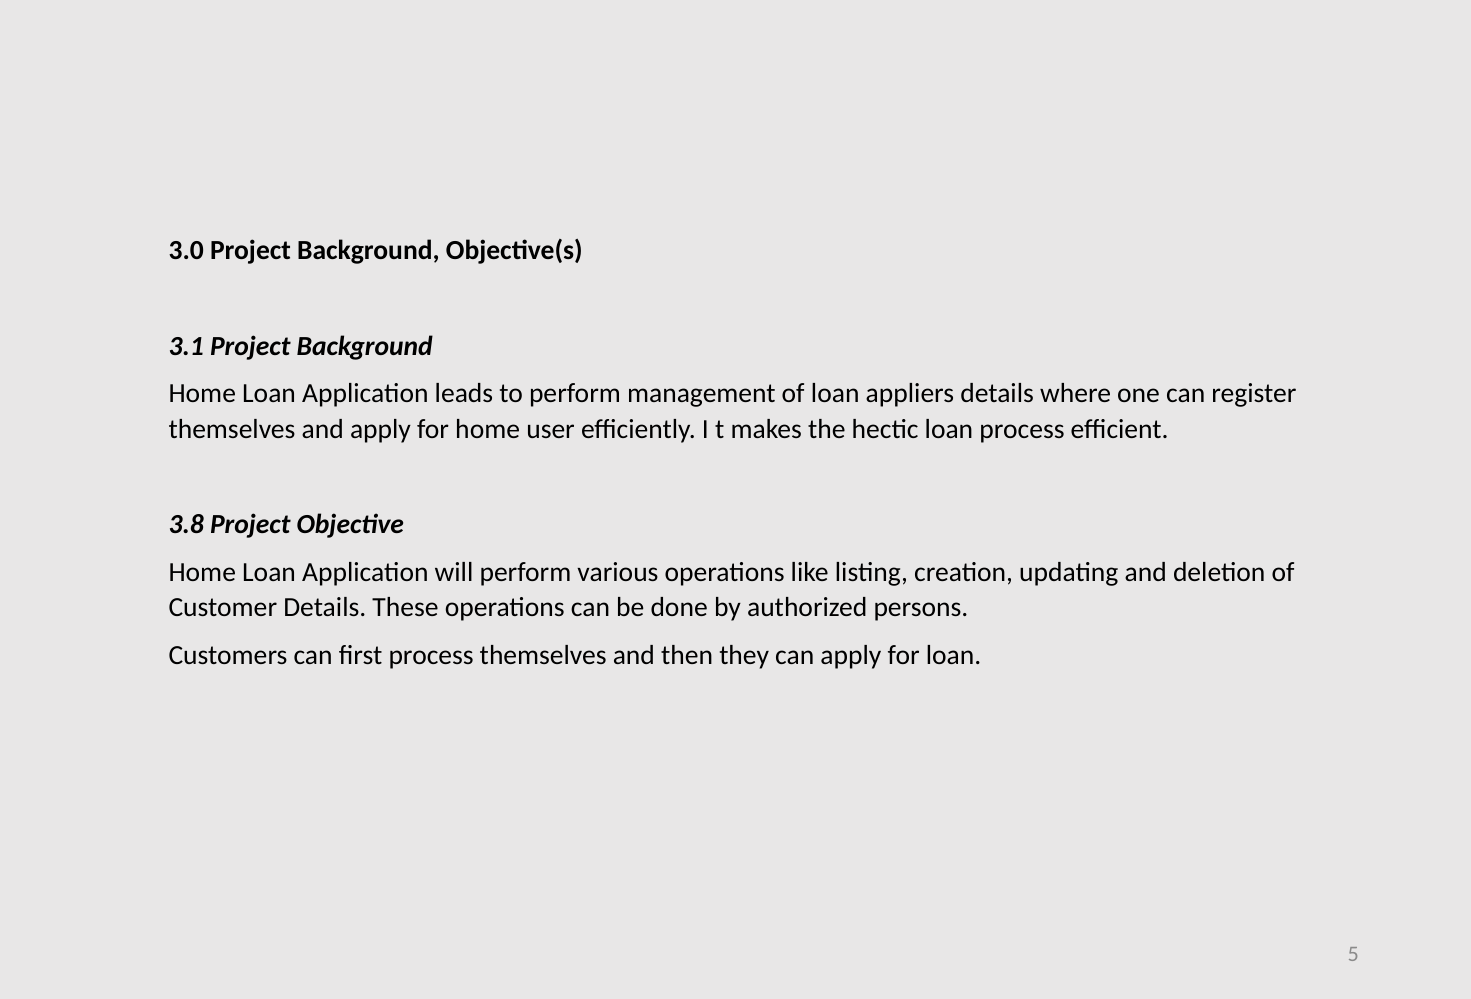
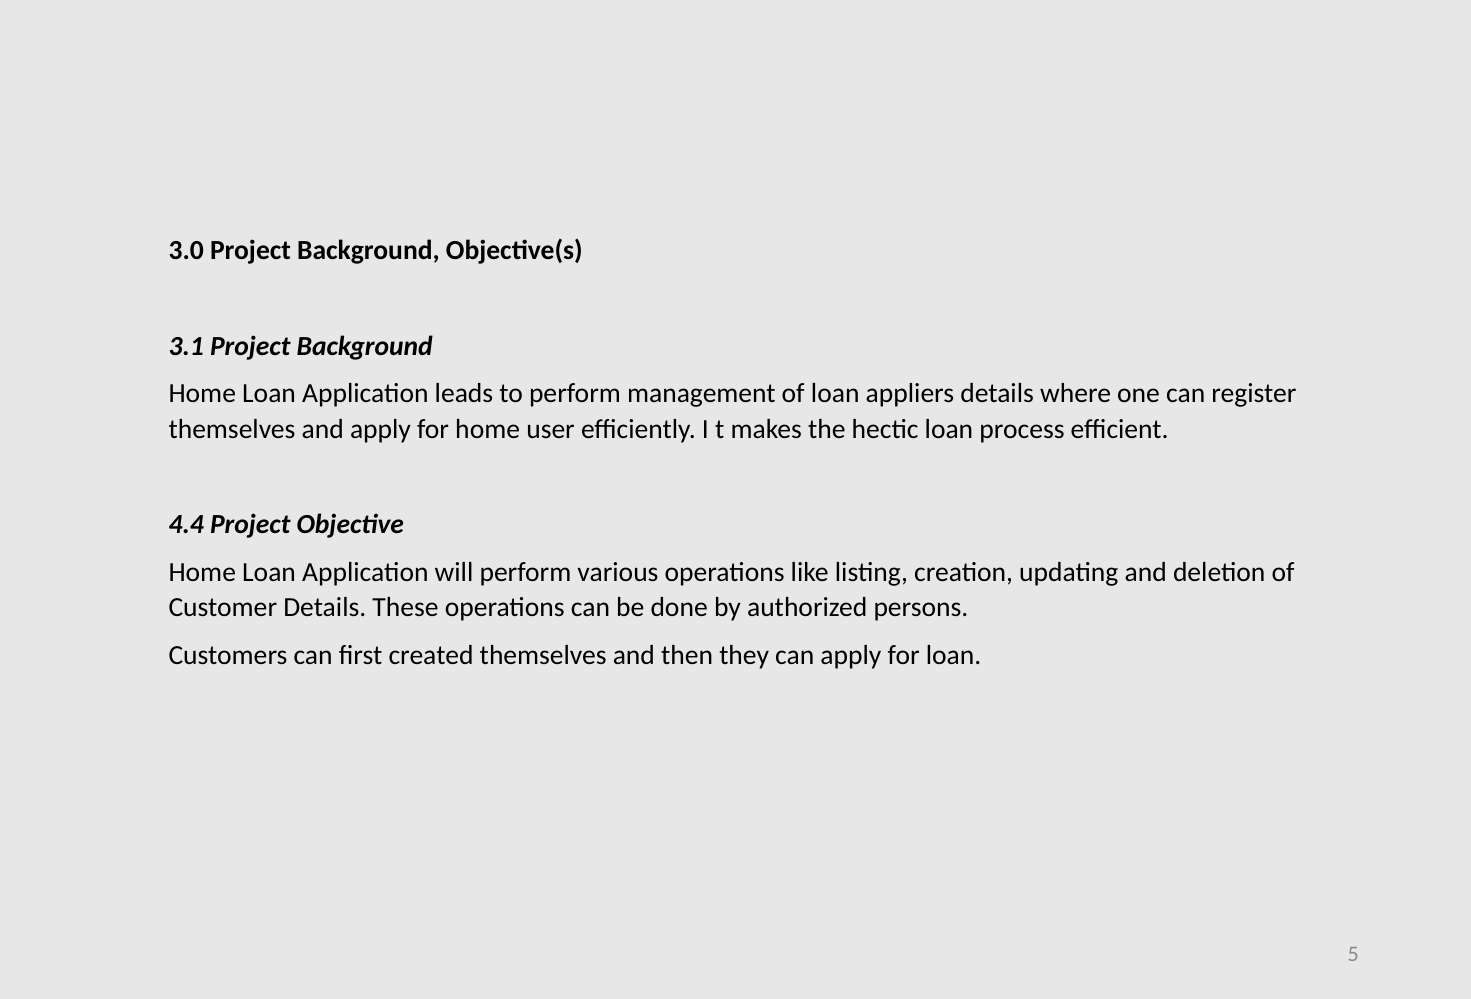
3.8: 3.8 -> 4.4 (186, 524)
first process: process -> created (431, 655)
